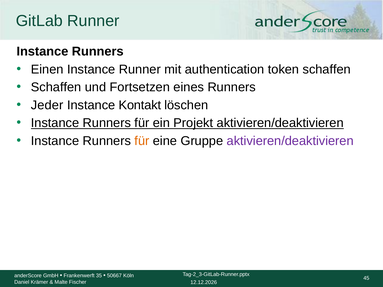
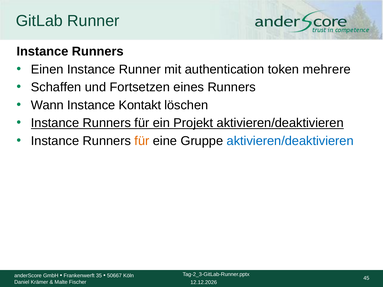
token schaffen: schaffen -> mehrere (327, 69)
Jeder: Jeder -> Wann (47, 105)
aktivieren/deaktivieren colour: purple -> blue (290, 141)
